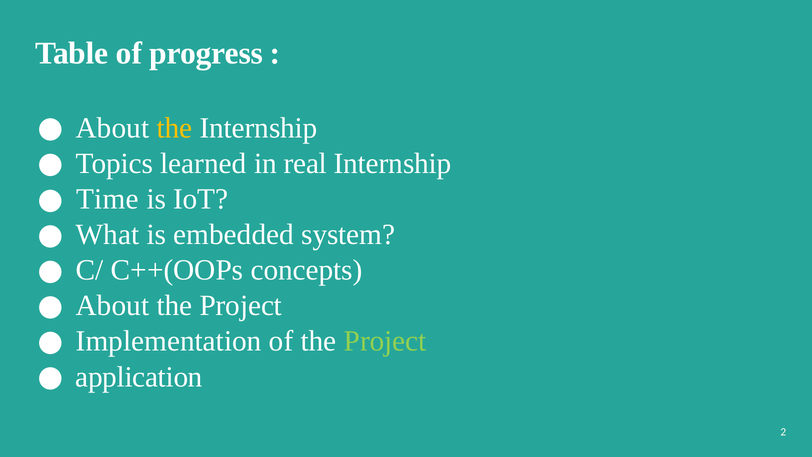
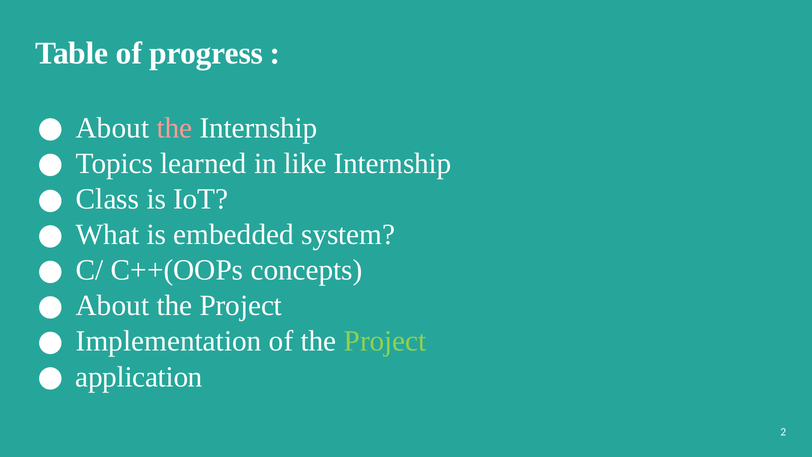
the colour: yellow -> pink (174, 128)
real: real -> like (305, 164)
Time: Time -> Class (108, 199)
